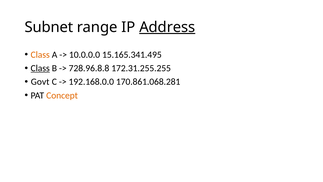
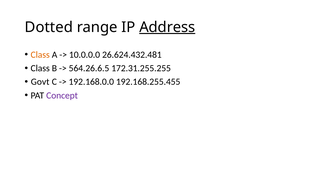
Subnet: Subnet -> Dotted (49, 27)
15.165.341.495: 15.165.341.495 -> 26.624.432.481 (132, 55)
Class underline: present -> none (40, 68)
728.96.8.8: 728.96.8.8 -> 564.26.6.5 (89, 68)
170.861.068.281: 170.861.068.281 -> 192.168.255.455 (148, 82)
Concept colour: orange -> purple (62, 95)
